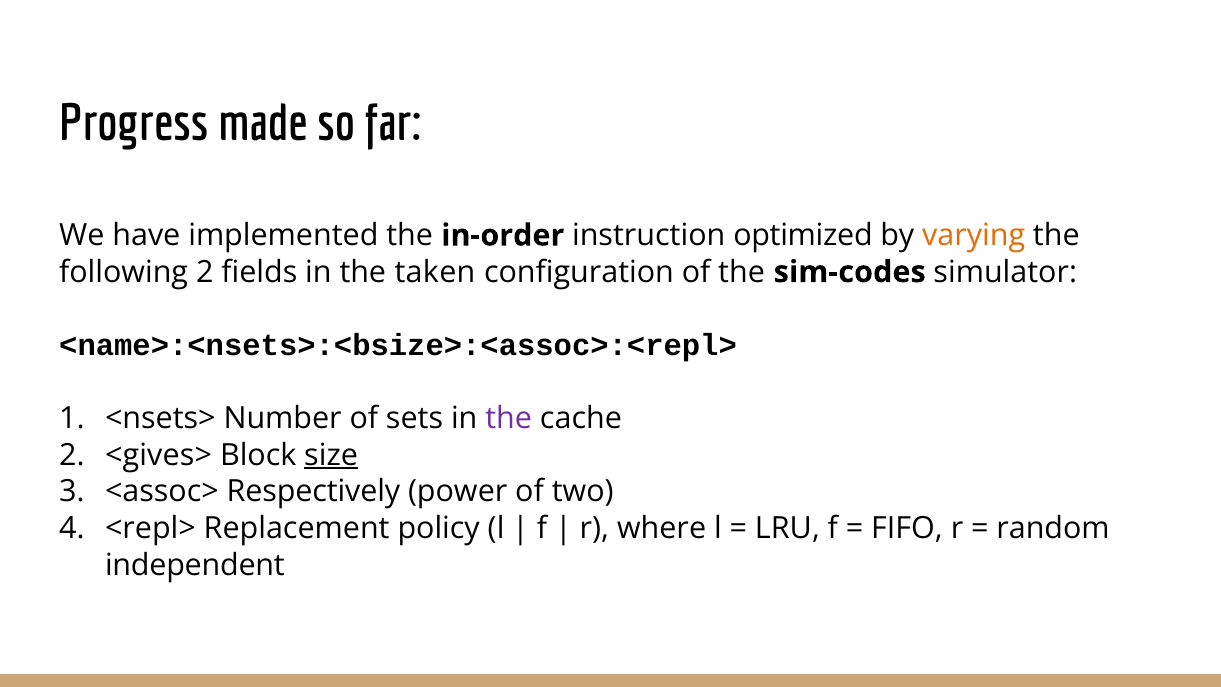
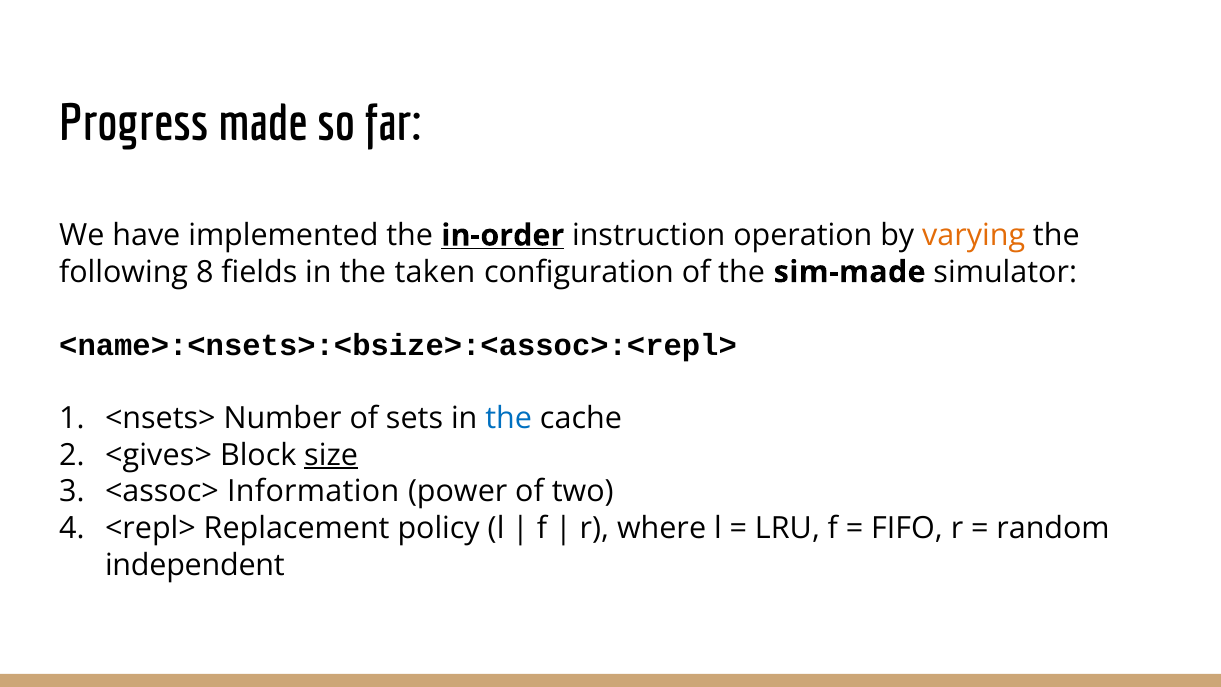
in-order underline: none -> present (503, 235)
optimized: optimized -> operation (803, 235)
following 2: 2 -> 8 (205, 272)
sim-codes: sim-codes -> sim-made (850, 272)
the colour: purple -> blue (509, 419)
Respectively: Respectively -> Information (313, 492)
